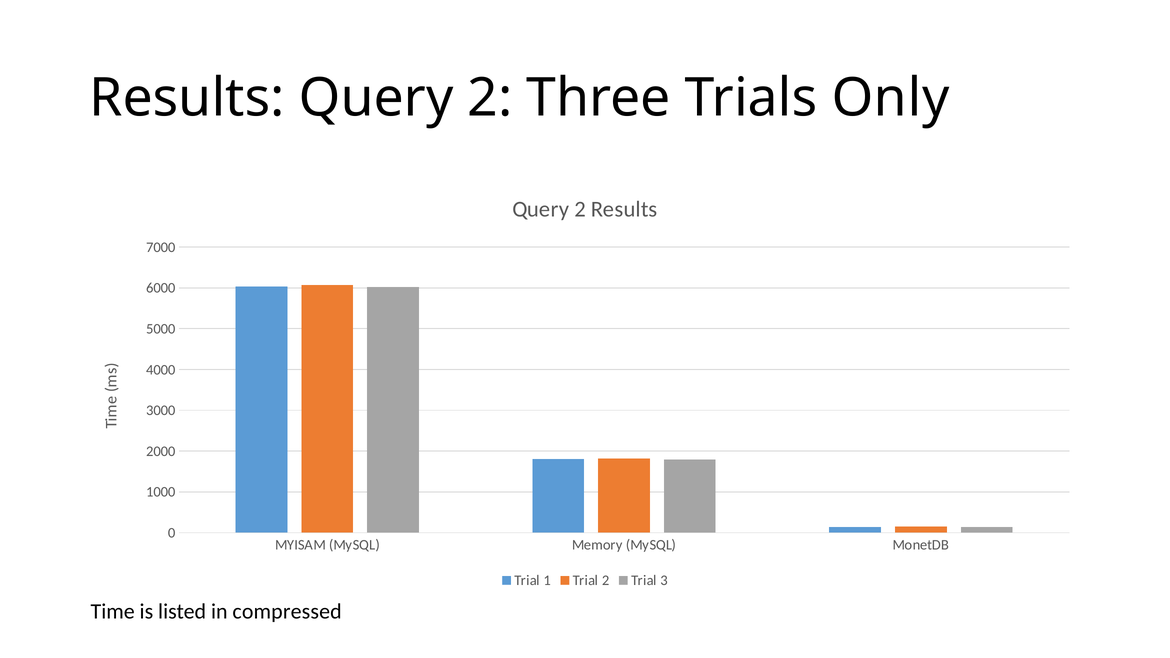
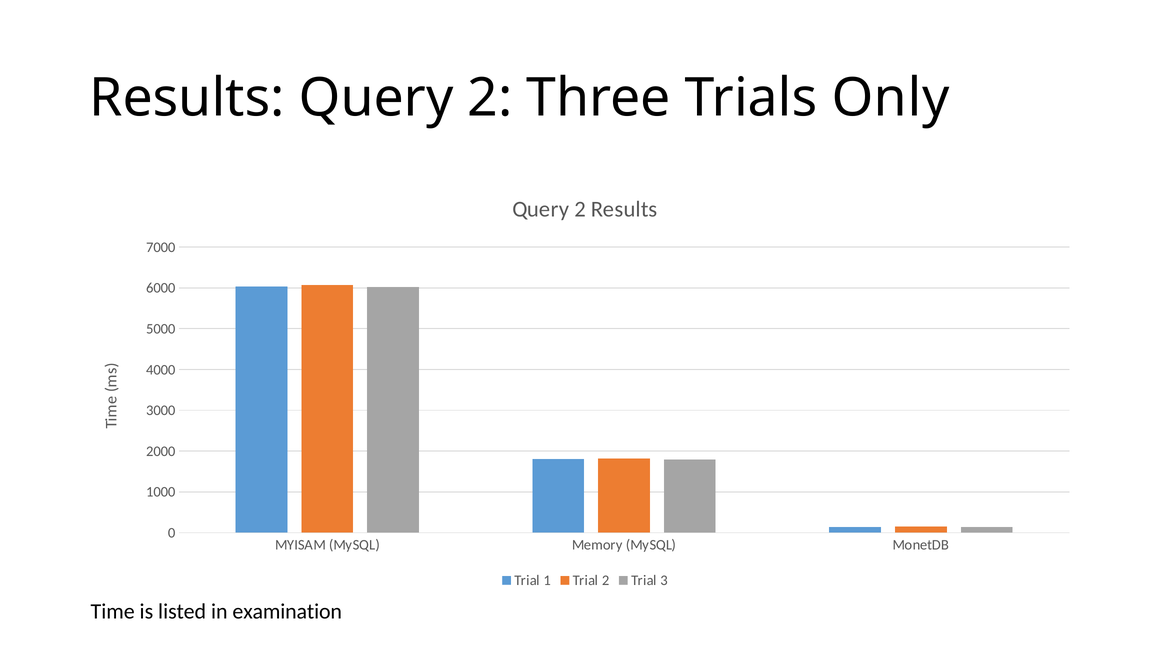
compressed: compressed -> examination (287, 612)
